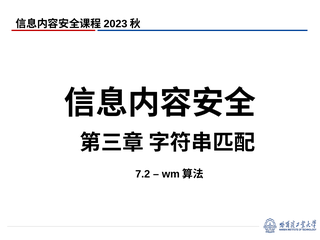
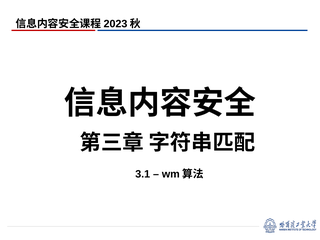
7.2: 7.2 -> 3.1 (143, 174)
